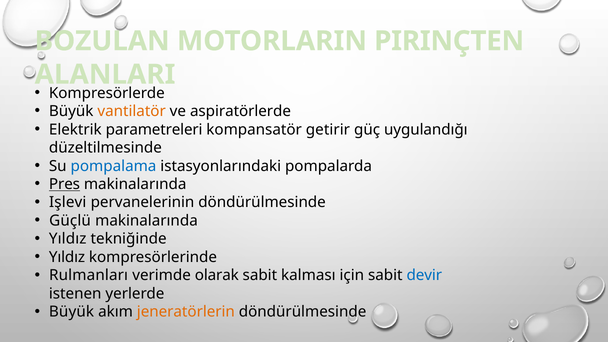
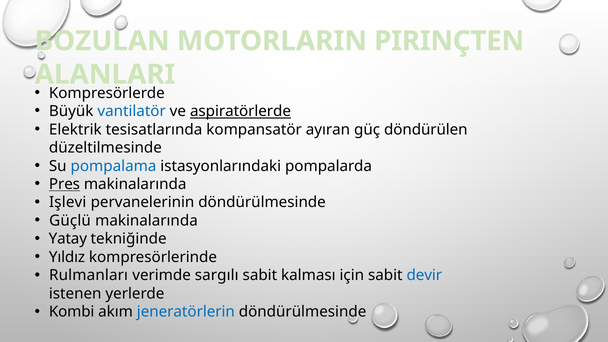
vantilatör colour: orange -> blue (132, 111)
aspiratörlerde underline: none -> present (240, 111)
parametreleri: parametreleri -> tesisatlarında (154, 130)
getirir: getirir -> ayıran (328, 130)
uygulandığı: uygulandığı -> döndürülen (426, 130)
Yıldız: Yıldız -> Yatay (68, 239)
olarak: olarak -> sargılı (217, 275)
Büyük: Büyük -> Kombi (72, 312)
jeneratörlerin colour: orange -> blue (186, 312)
